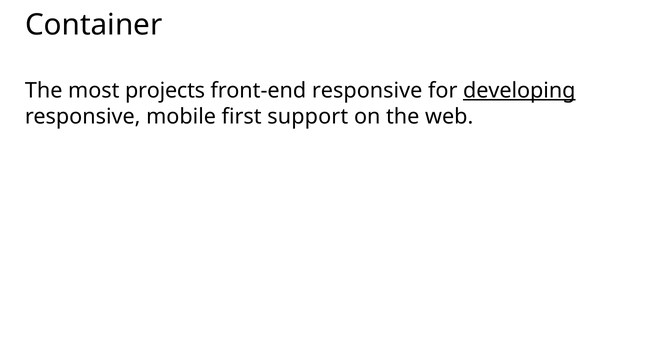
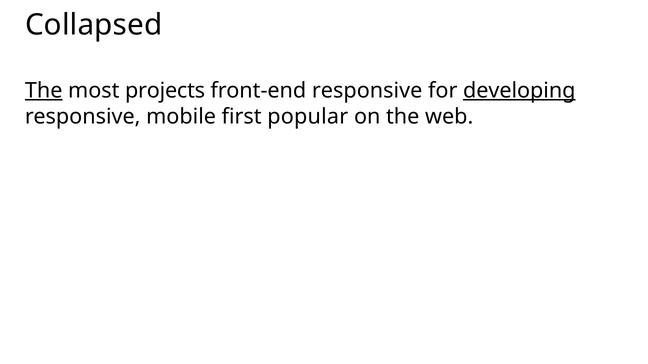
Container: Container -> Collapsed (94, 25)
The underline: none -> present (44, 91)
support: support -> popular (308, 117)
